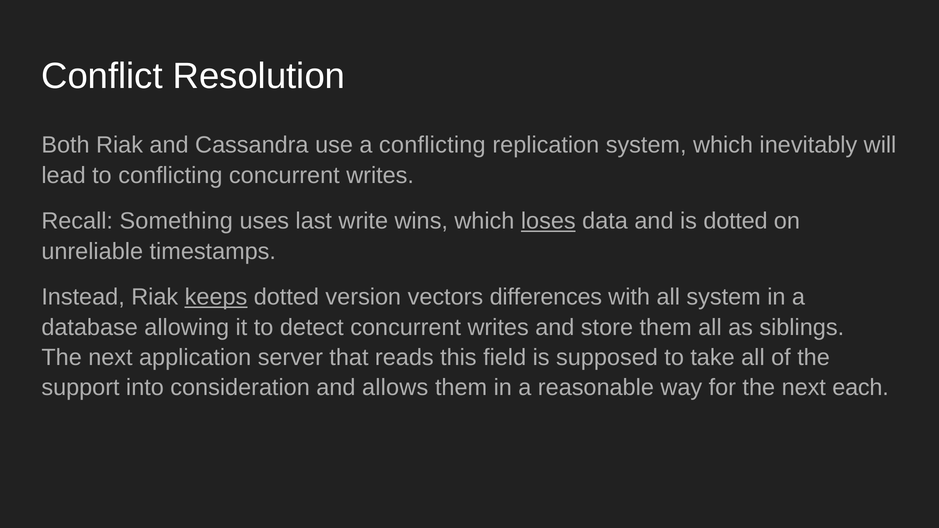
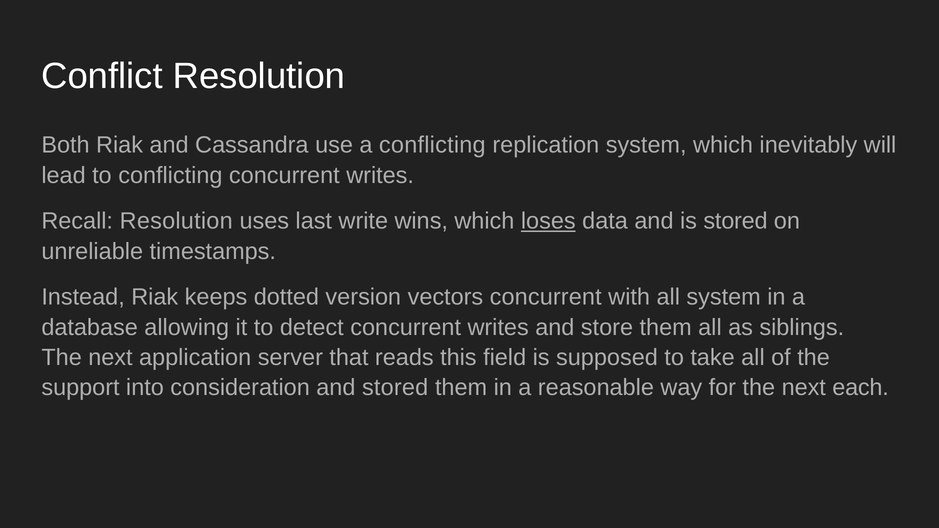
Recall Something: Something -> Resolution (176, 221)
is dotted: dotted -> stored (736, 221)
keeps underline: present -> none (216, 297)
vectors differences: differences -> concurrent (546, 297)
and allows: allows -> stored (395, 388)
